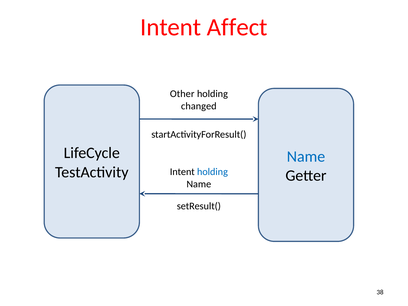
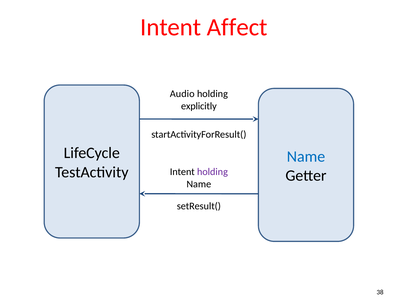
Other: Other -> Audio (182, 94)
changed: changed -> explicitly (199, 106)
holding colour: blue -> purple (212, 172)
